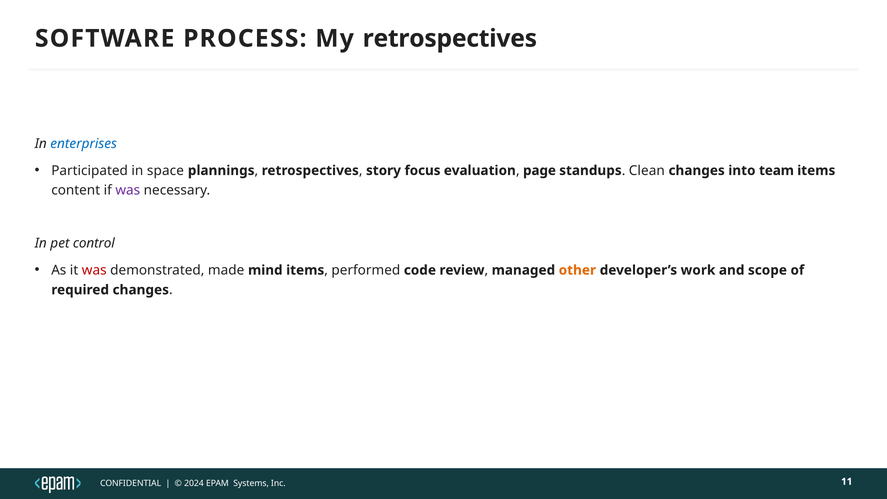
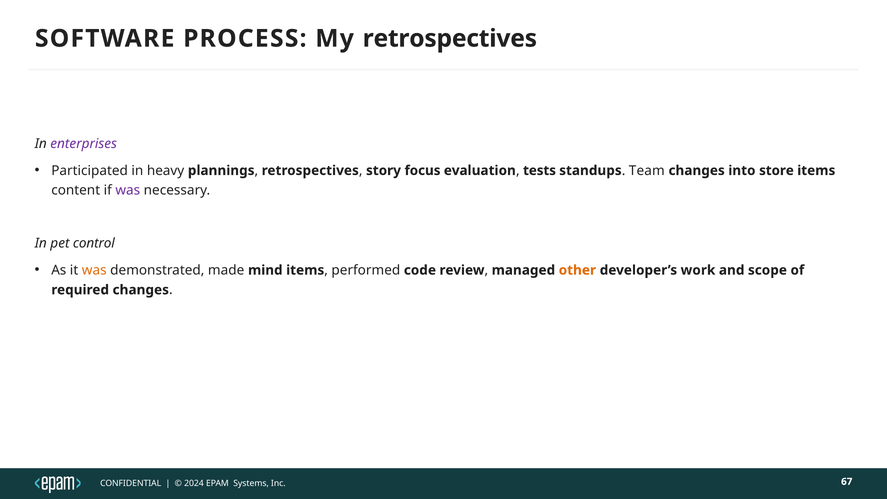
enterprises colour: blue -> purple (84, 144)
space: space -> heavy (166, 171)
page: page -> tests (539, 171)
Clean: Clean -> Team (647, 171)
team: team -> store (776, 171)
was colour: red -> orange (94, 270)
11: 11 -> 67 (847, 482)
